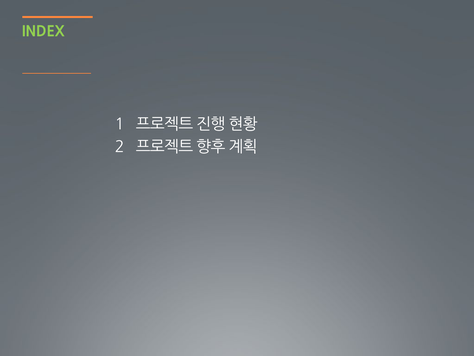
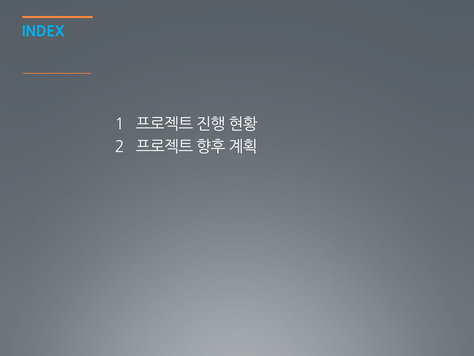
INDEX colour: light green -> light blue (43, 32)
